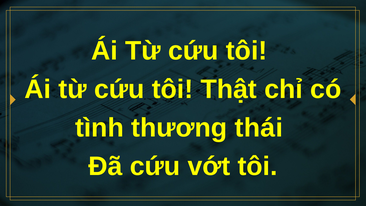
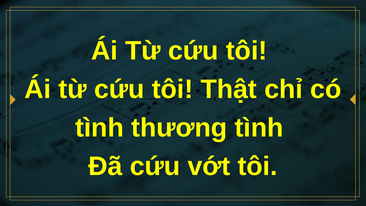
thương thái: thái -> tình (259, 128)
